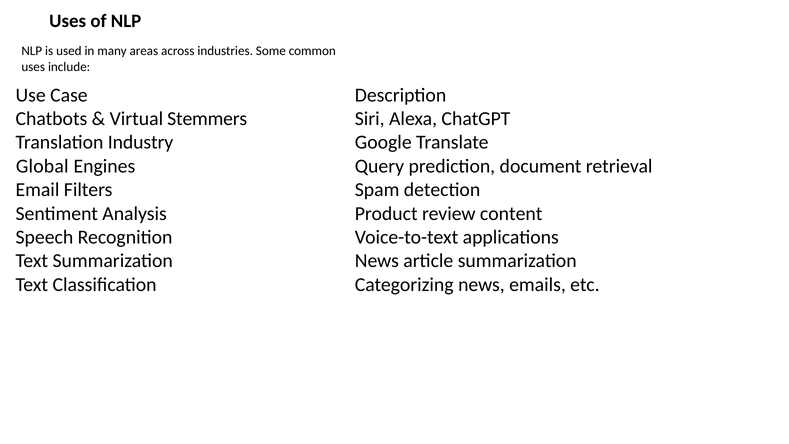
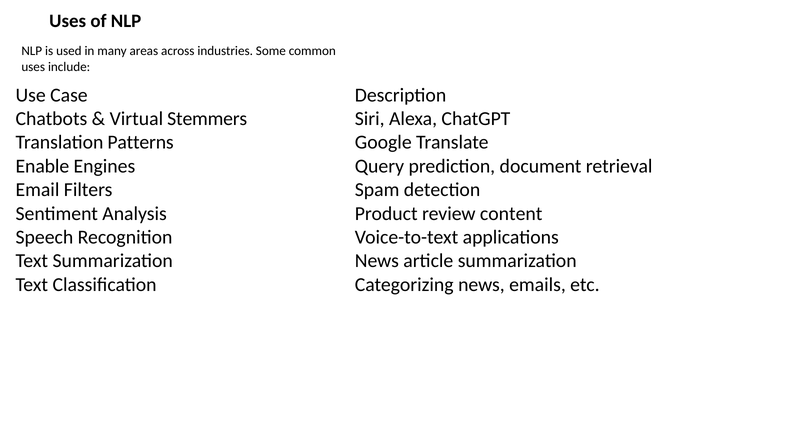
Industry: Industry -> Patterns (141, 142)
Global: Global -> Enable (42, 166)
